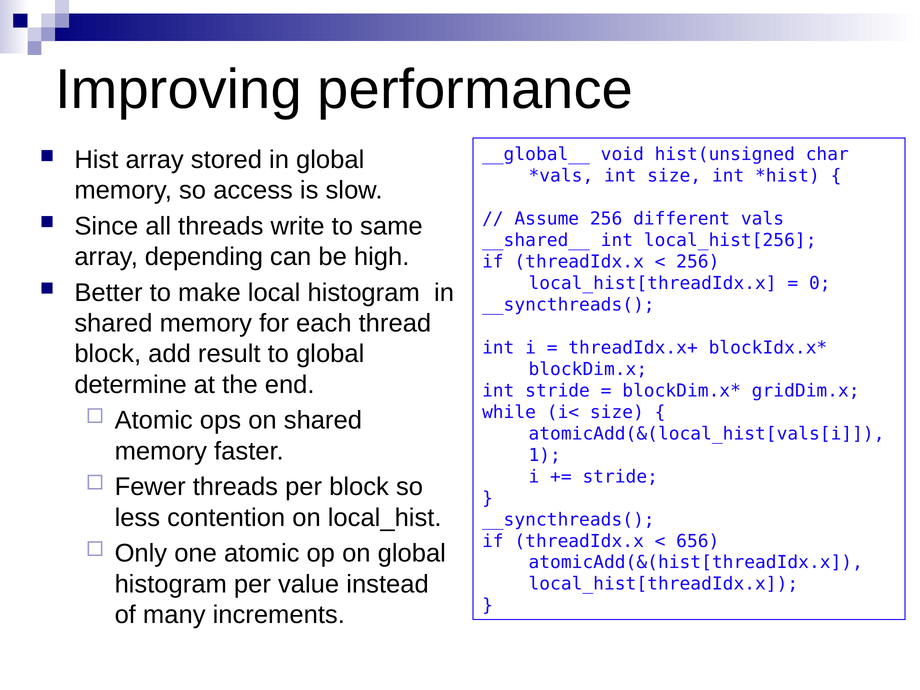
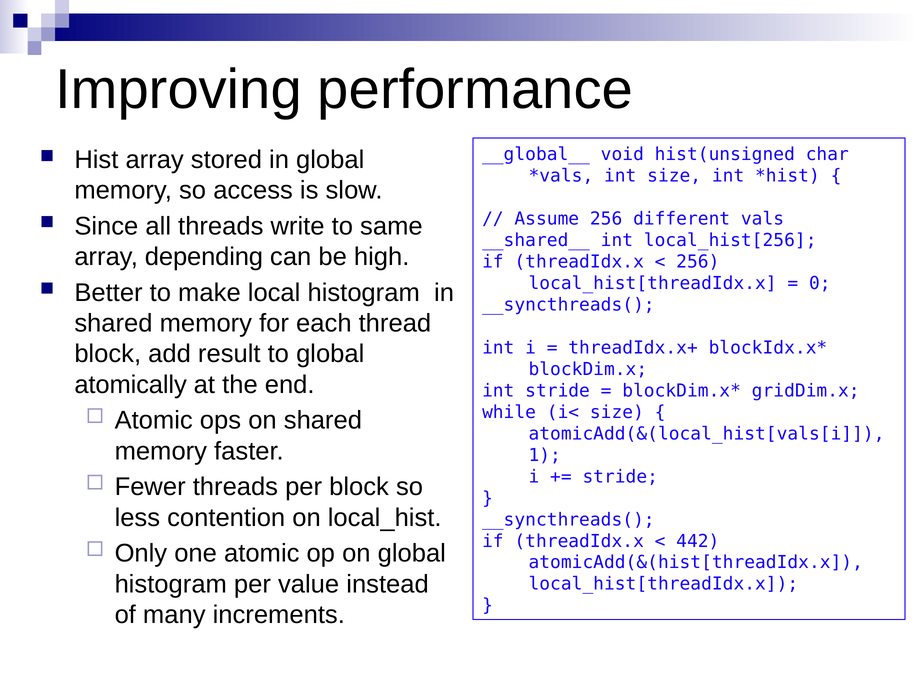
determine: determine -> atomically (131, 385)
656: 656 -> 442 (698, 541)
